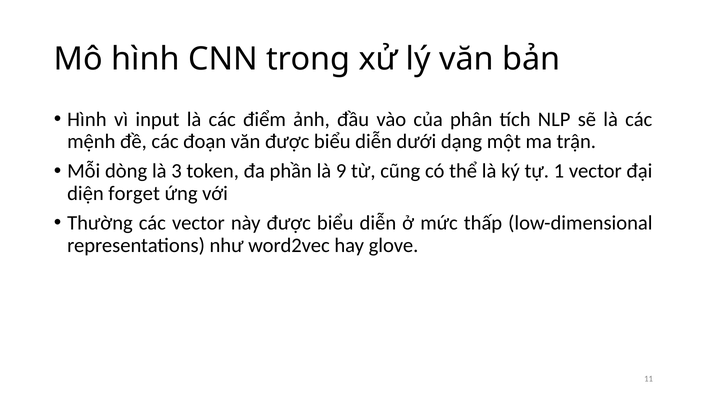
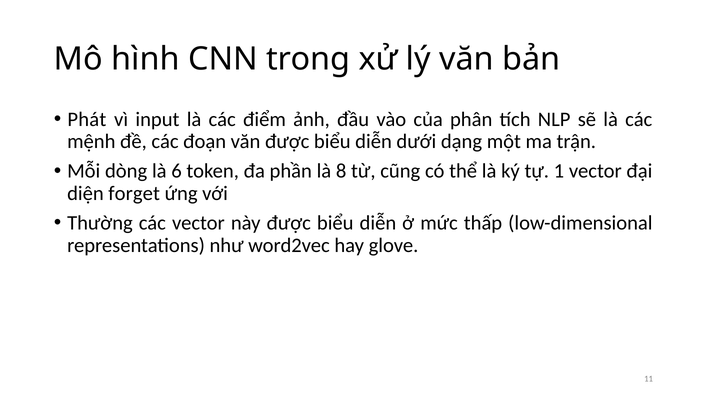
Hình: Hình -> Phát (87, 120)
3: 3 -> 6 (177, 171)
9: 9 -> 8 (341, 171)
